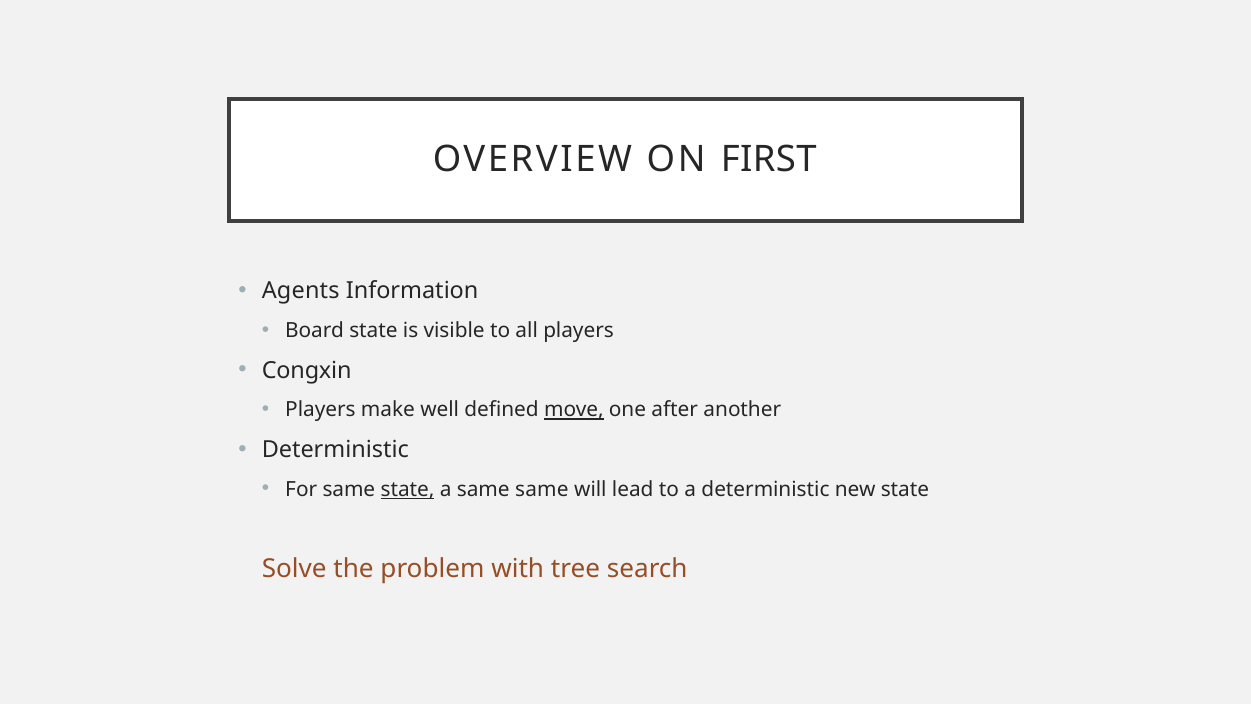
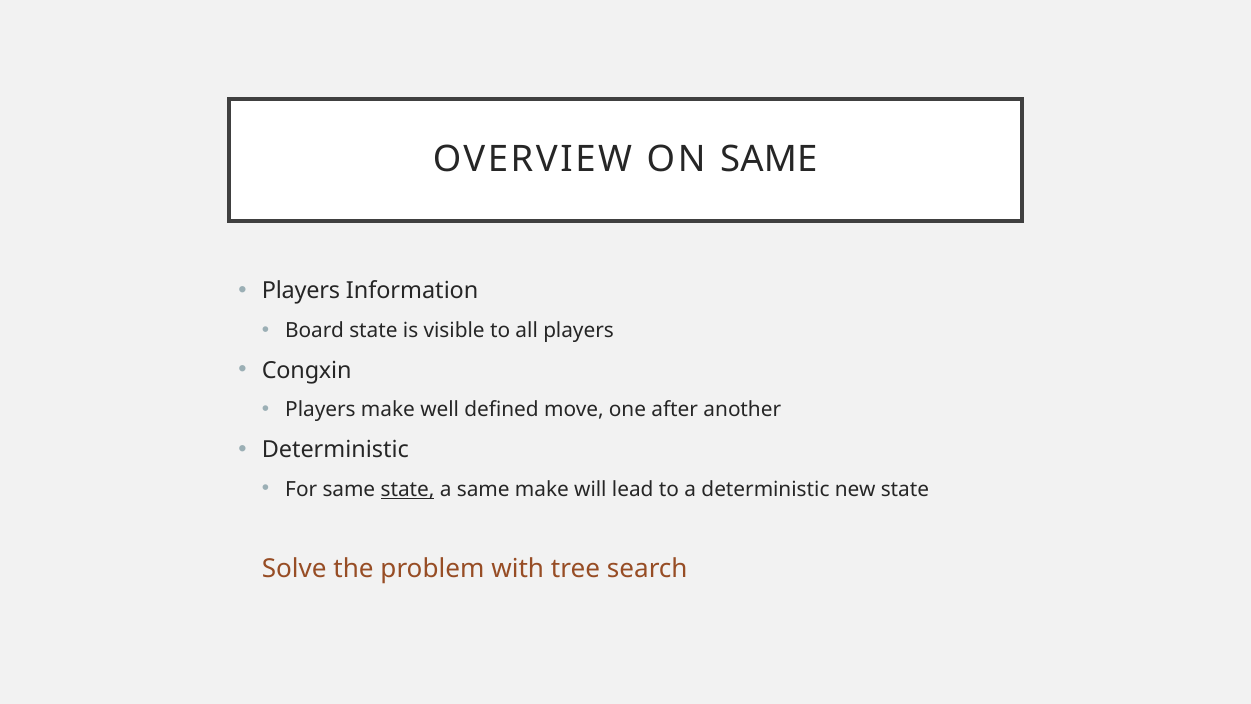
ON FIRST: FIRST -> SAME (769, 160)
Agents: Agents -> Players (301, 291)
move underline: present -> none (574, 410)
same same: same -> make (542, 489)
